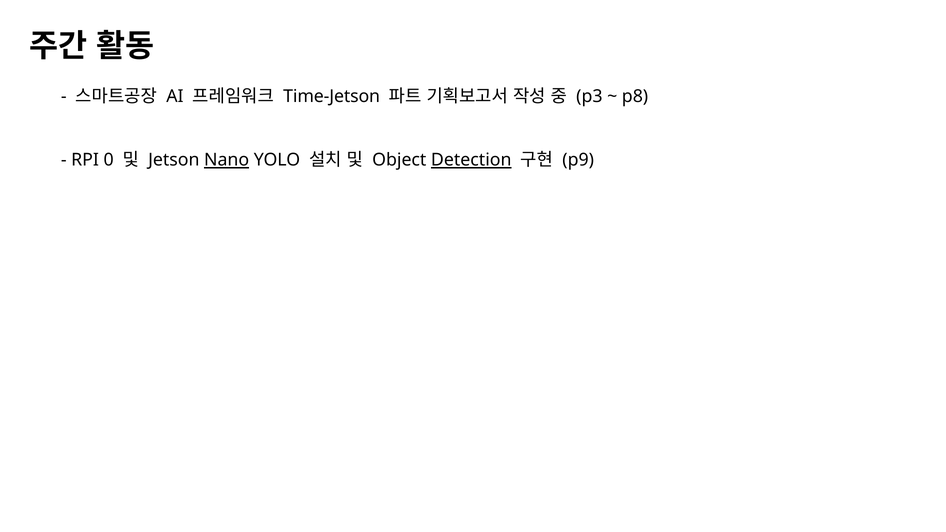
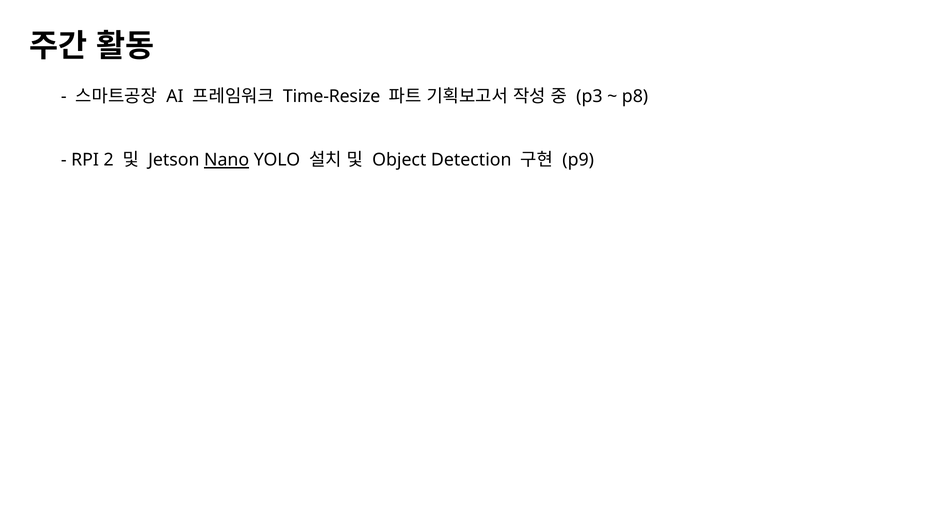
Time-Jetson: Time-Jetson -> Time-Resize (332, 96)
0: 0 -> 2 (109, 160)
Detection underline: present -> none (471, 160)
